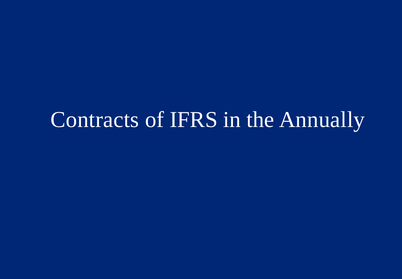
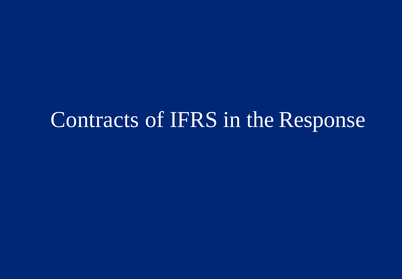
Annually: Annually -> Response (322, 119)
